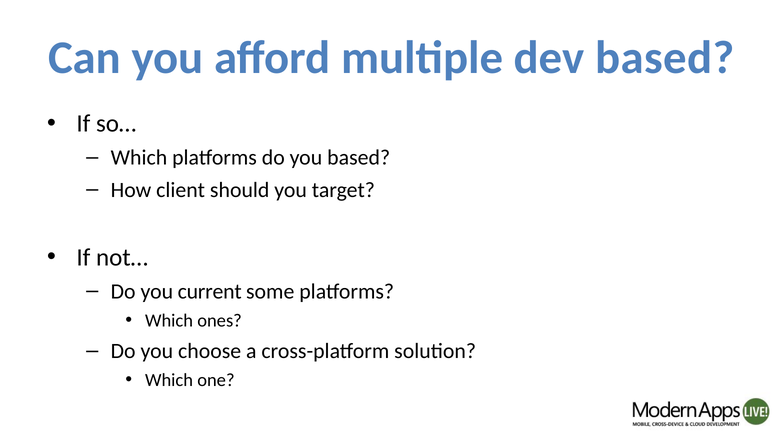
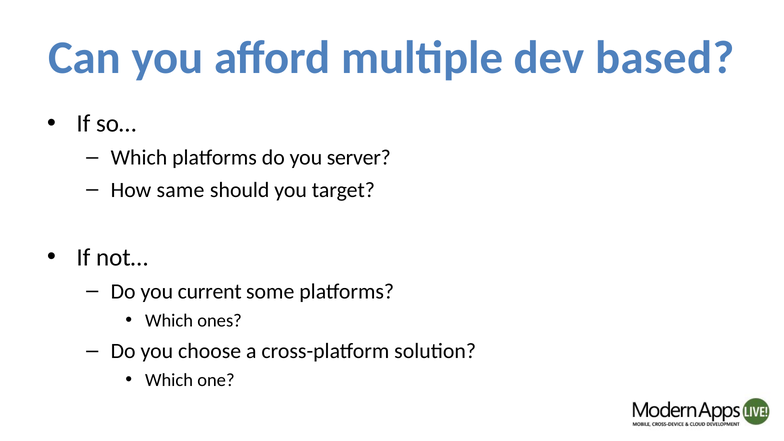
you based: based -> server (359, 158)
client: client -> same (181, 190)
